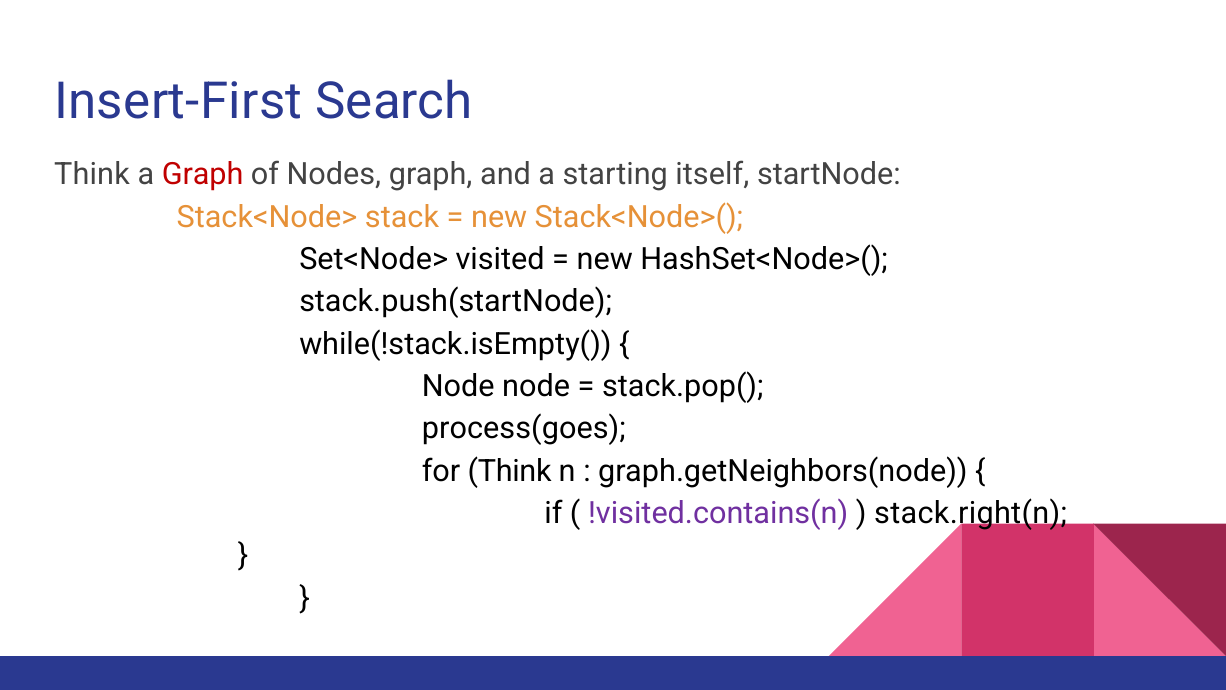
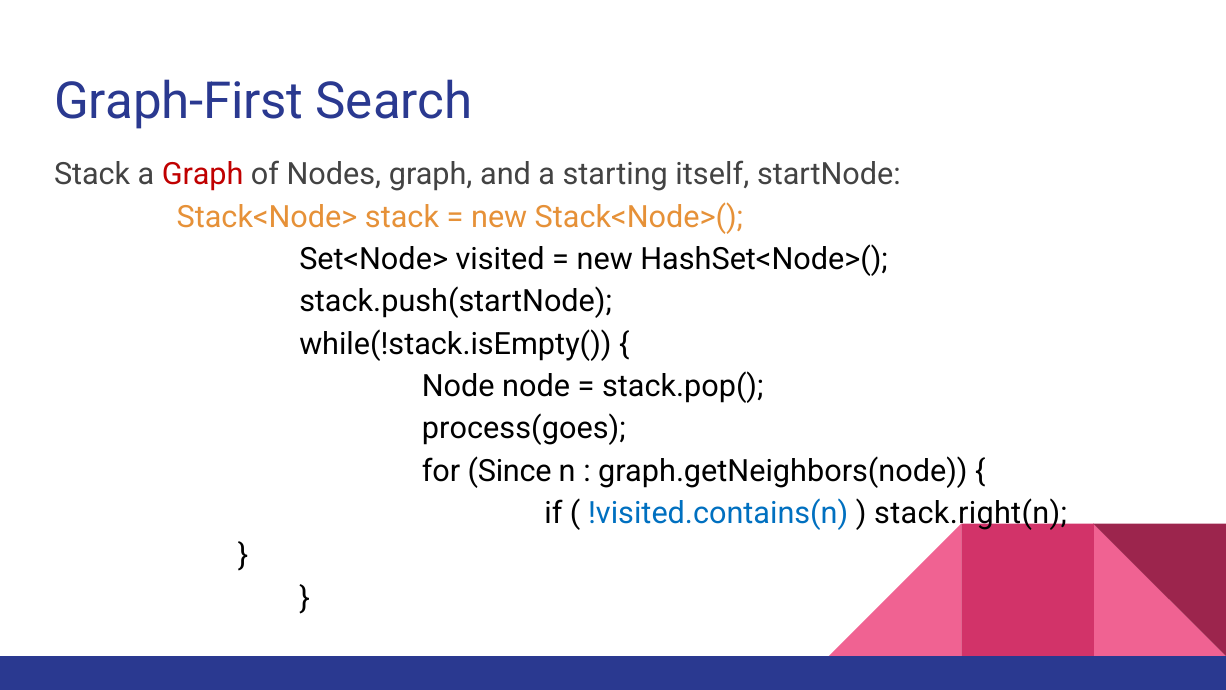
Insert-First: Insert-First -> Graph-First (179, 101)
Think: Think -> Stack (92, 175)
for Think: Think -> Since (510, 471)
!visited.contains(n colour: purple -> blue (718, 513)
